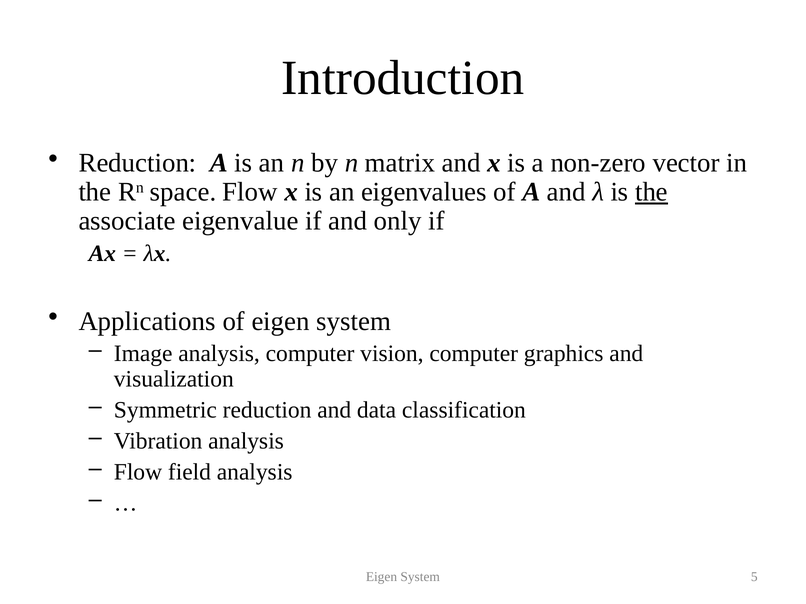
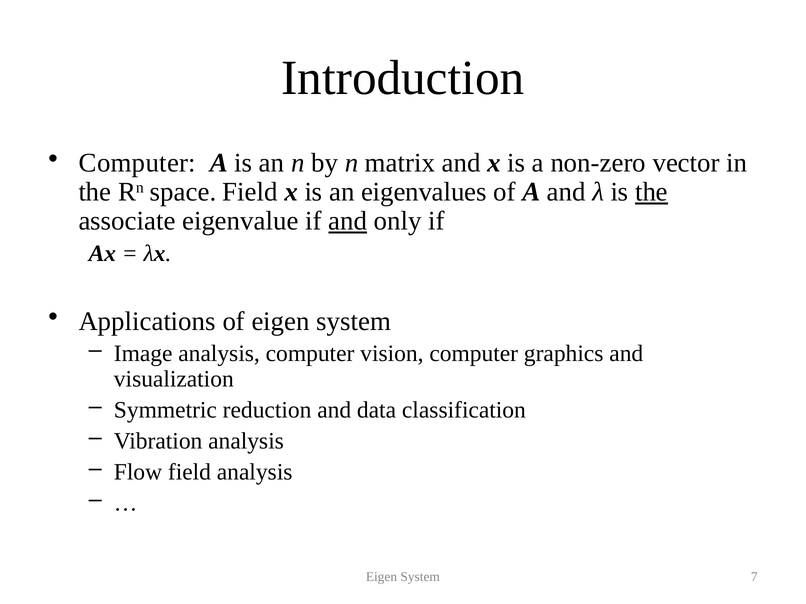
Reduction: Reduction -> Computer (137, 163)
space Flow: Flow -> Field (250, 192)
and underline: none -> present (348, 221)
5: 5 -> 7 (754, 577)
